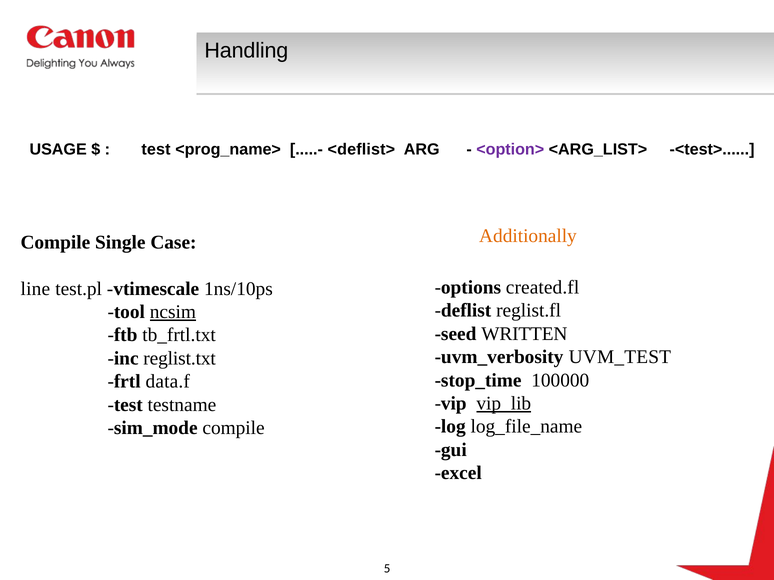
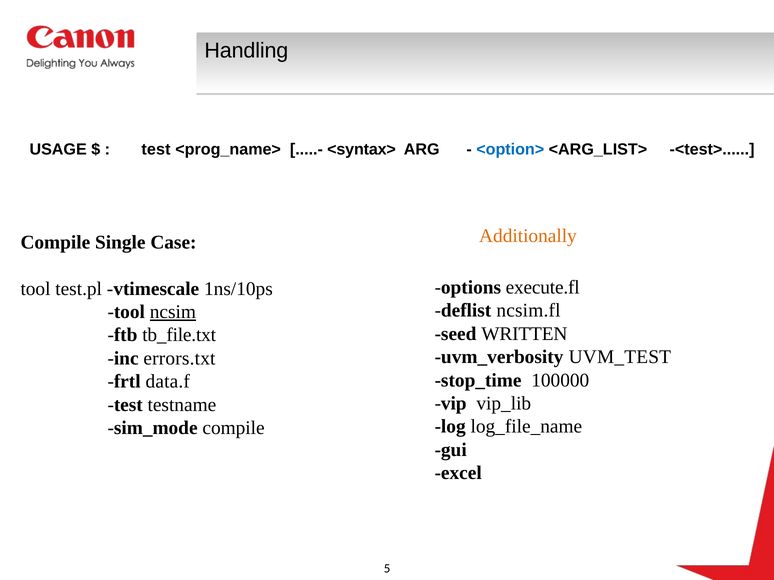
<deflist>: <deflist> -> <syntax> (362, 150)
<option> colour: purple -> blue (510, 150)
created.fl: created.fl -> execute.fl (543, 288)
line: line -> tool (36, 289)
reglist.fl: reglist.fl -> ncsim.fl (528, 311)
tb_frtl.txt: tb_frtl.txt -> tb_file.txt (179, 335)
reglist.txt: reglist.txt -> errors.txt (179, 359)
vip_lib underline: present -> none (504, 404)
